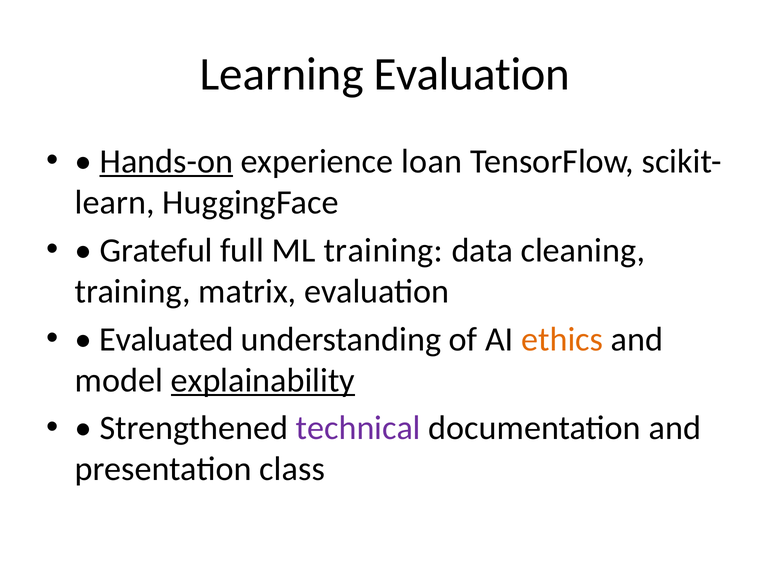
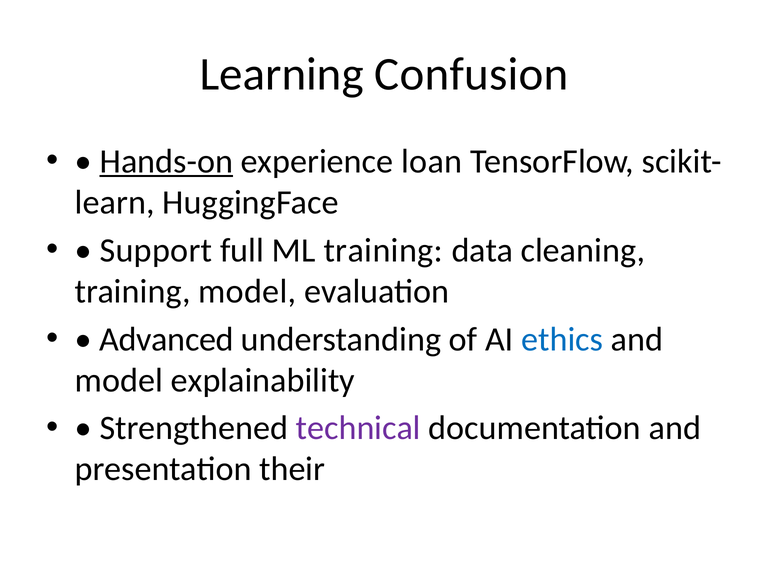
Learning Evaluation: Evaluation -> Confusion (471, 74)
Grateful: Grateful -> Support (156, 250)
training matrix: matrix -> model (247, 291)
Evaluated: Evaluated -> Advanced (167, 339)
ethics colour: orange -> blue (562, 339)
explainability underline: present -> none (263, 380)
class: class -> their (292, 469)
